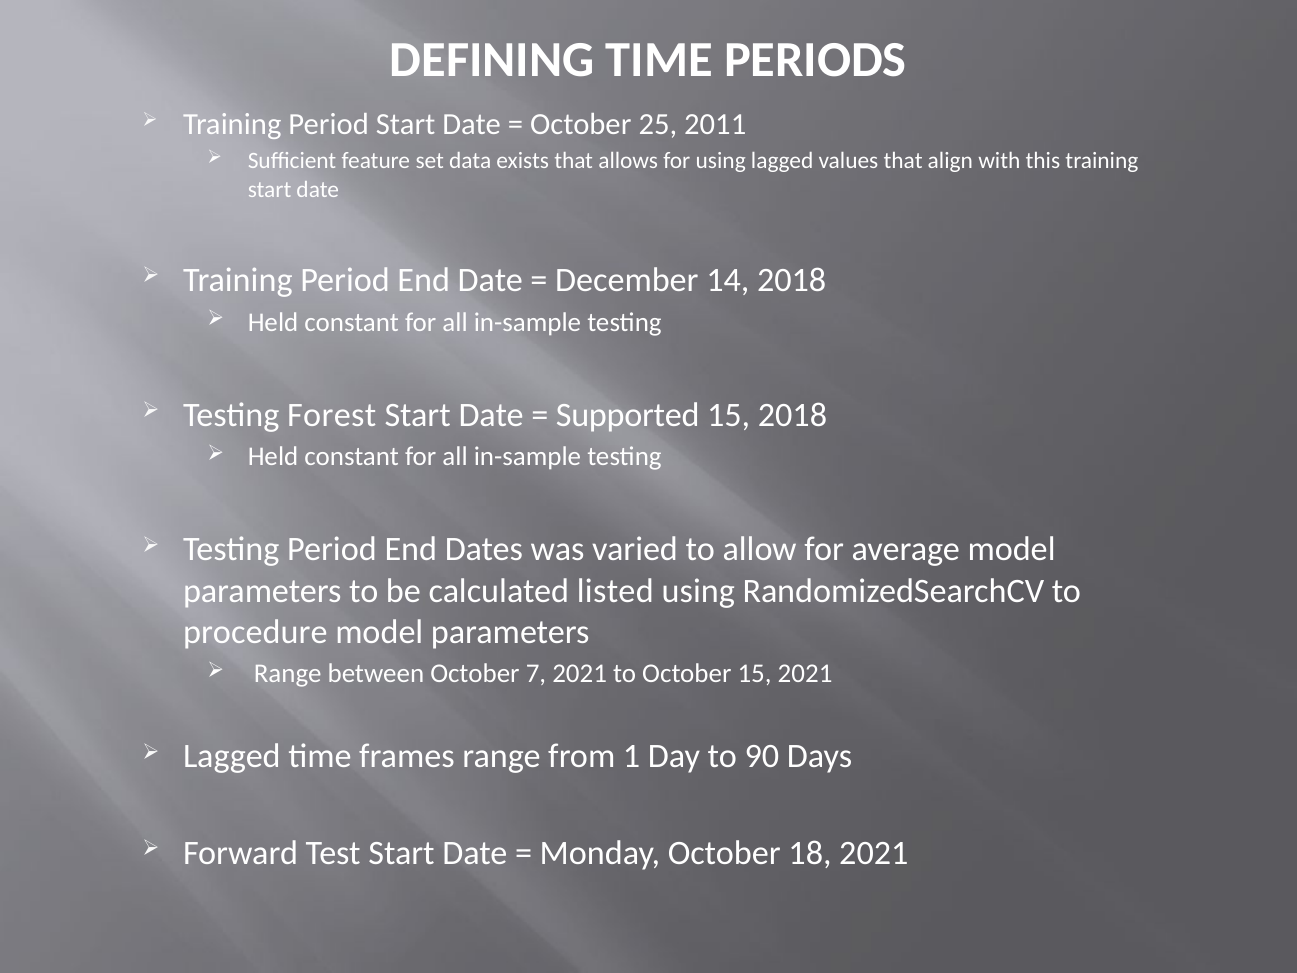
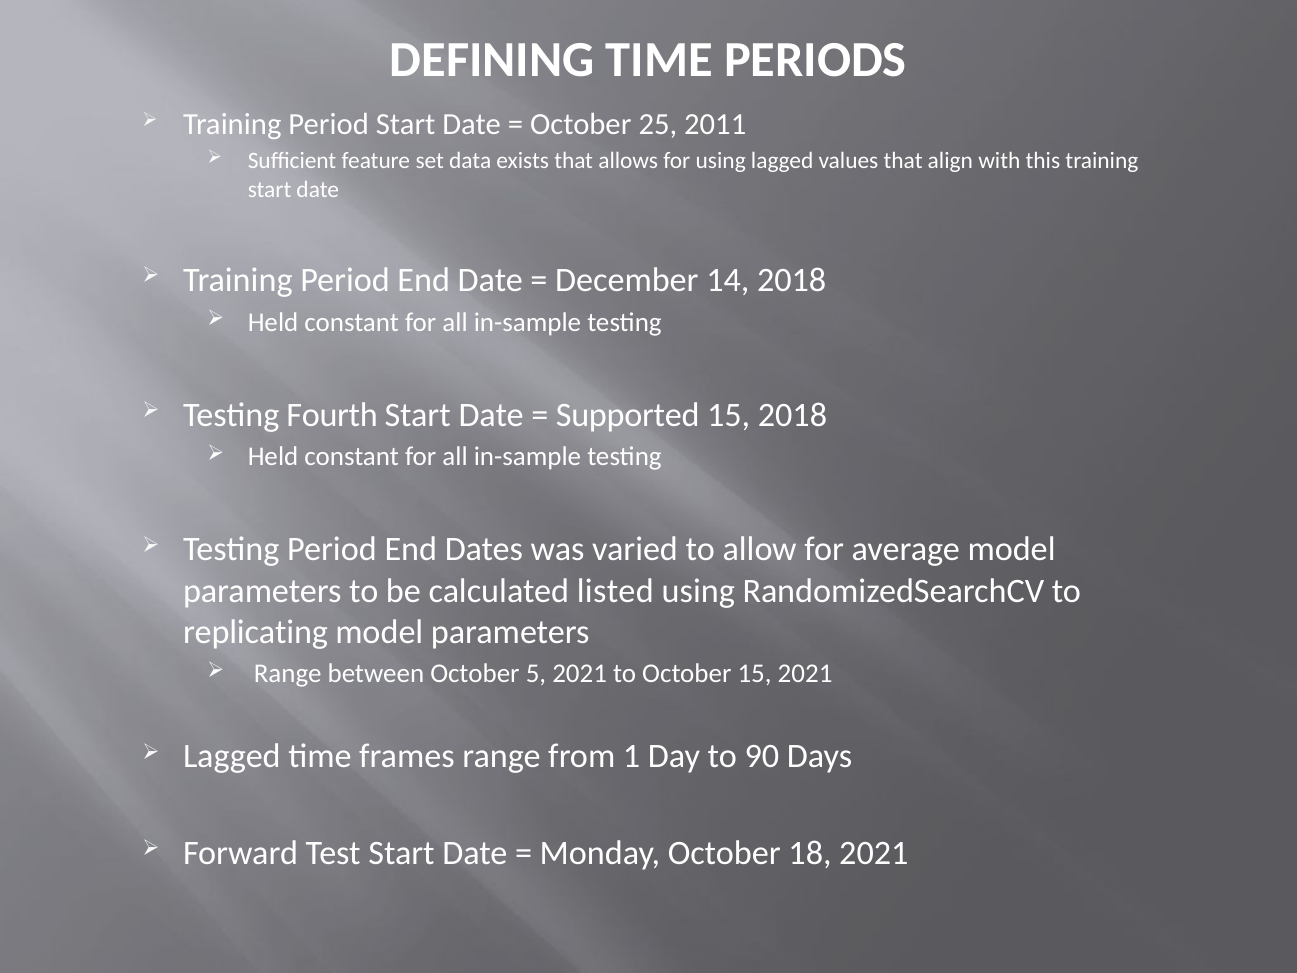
Forest: Forest -> Fourth (332, 415)
procedure: procedure -> replicating (255, 632)
7: 7 -> 5 (536, 674)
